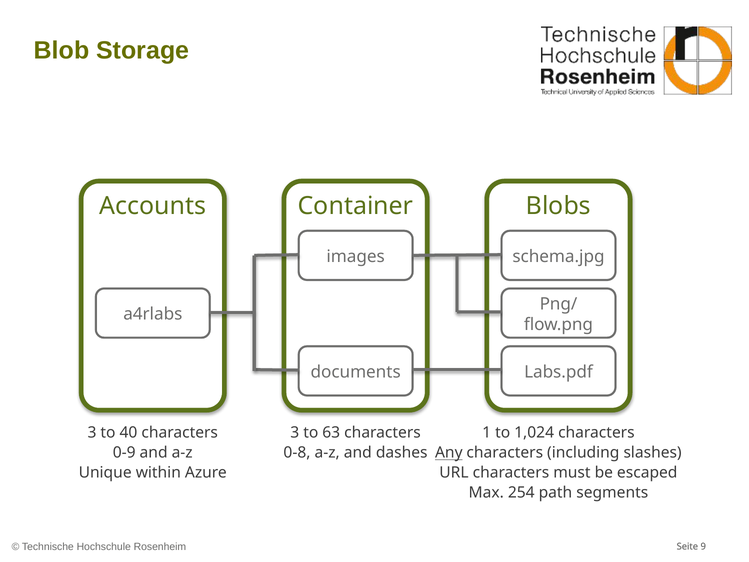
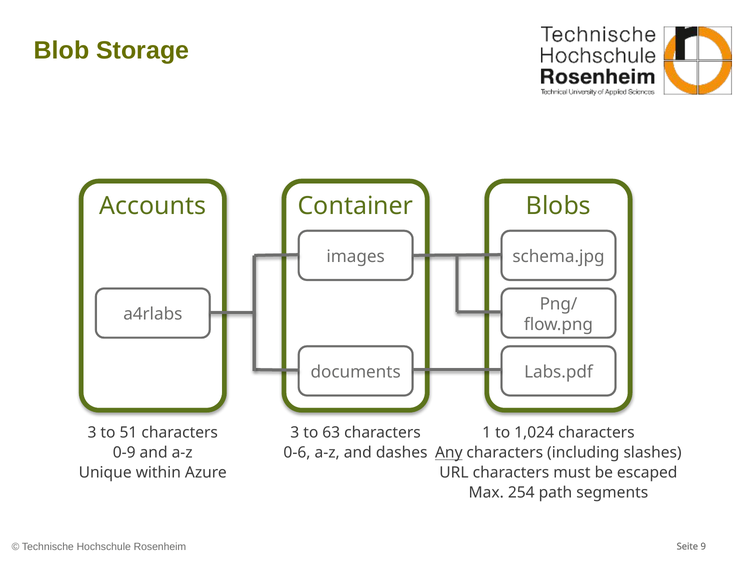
40: 40 -> 51 (128, 432)
0-8: 0-8 -> 0-6 (297, 452)
